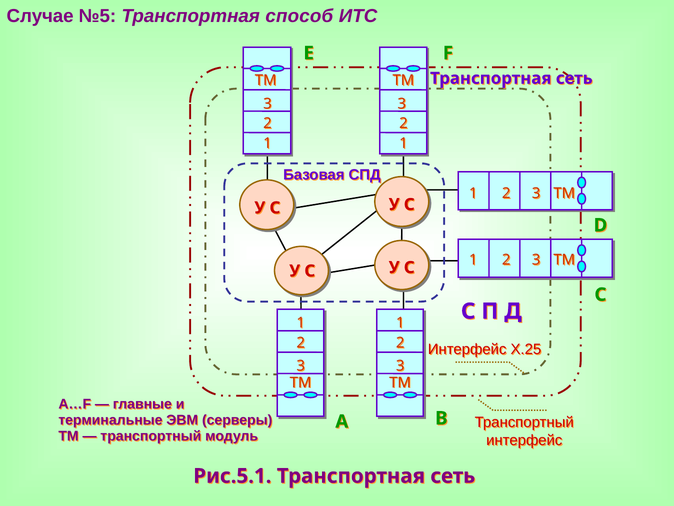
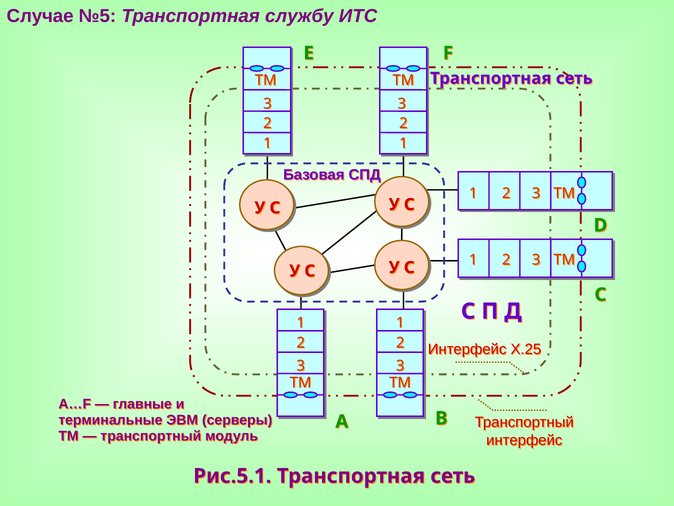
способ: способ -> службу (299, 16)
